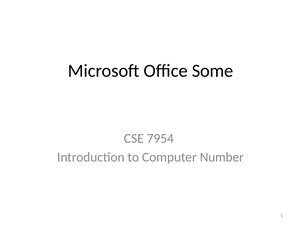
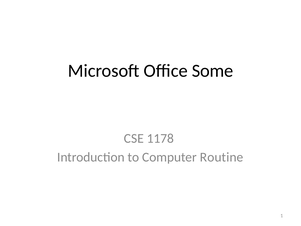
7954: 7954 -> 1178 (160, 138)
Number: Number -> Routine (222, 157)
